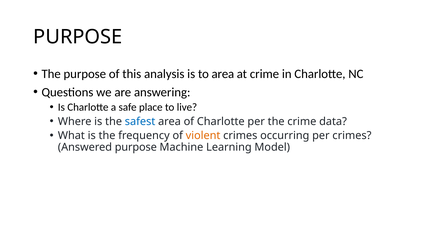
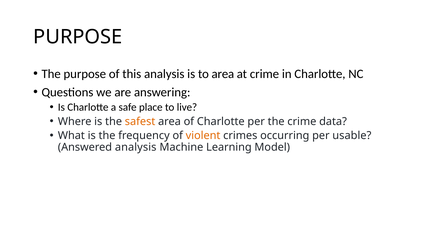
safest colour: blue -> orange (140, 121)
per crimes: crimes -> usable (352, 135)
Answered purpose: purpose -> analysis (136, 147)
